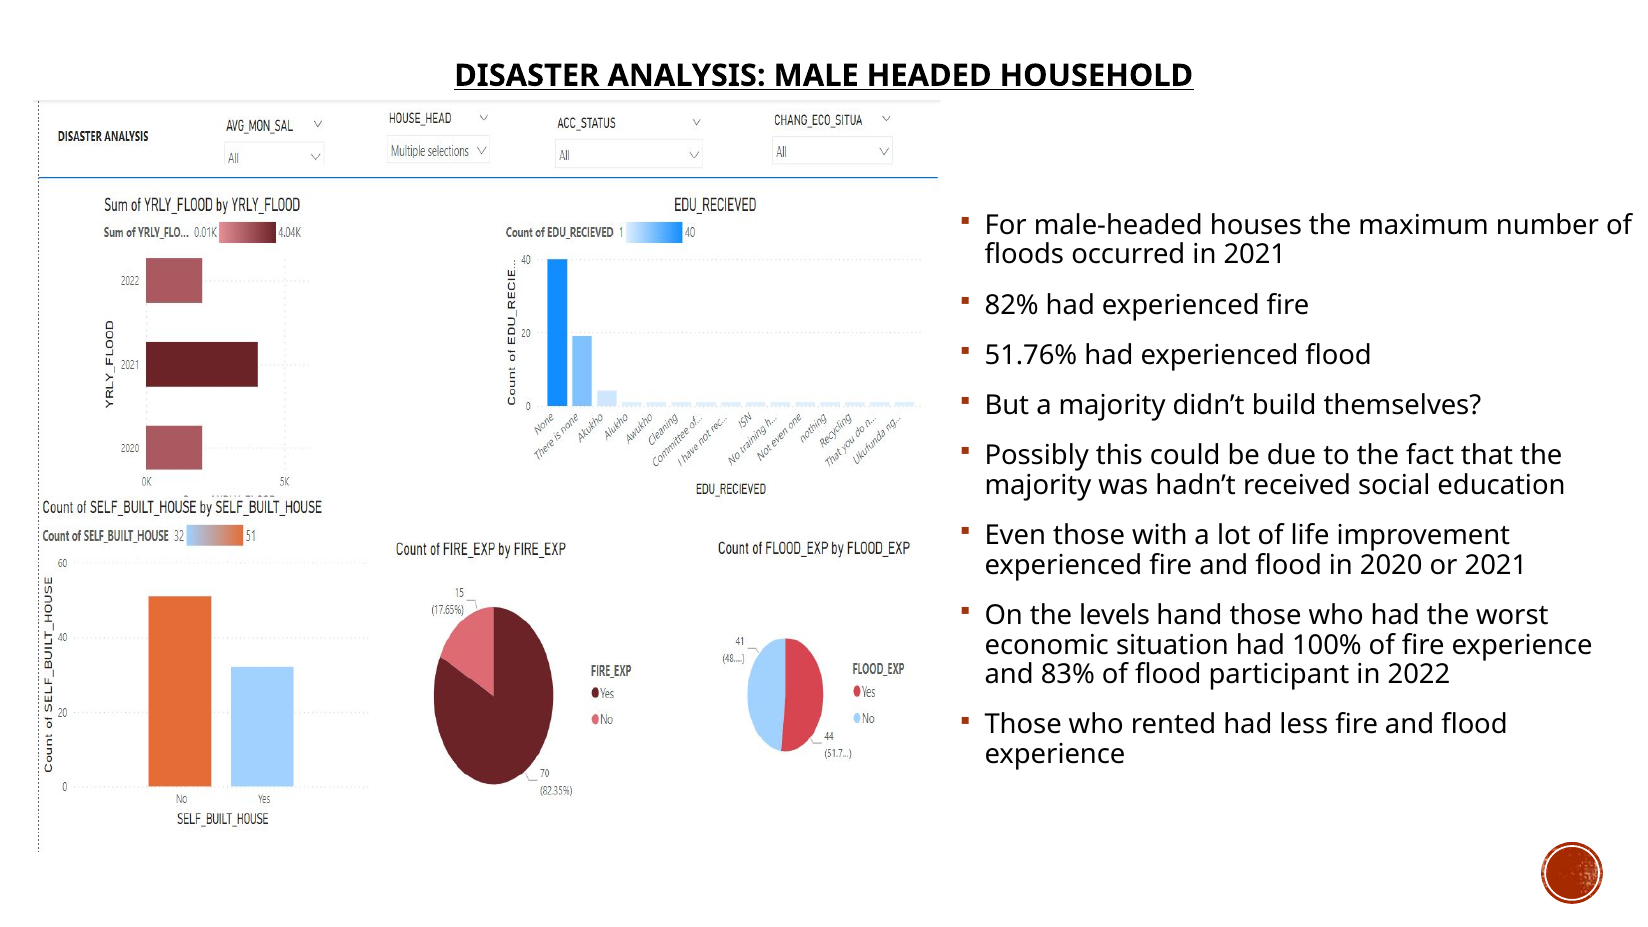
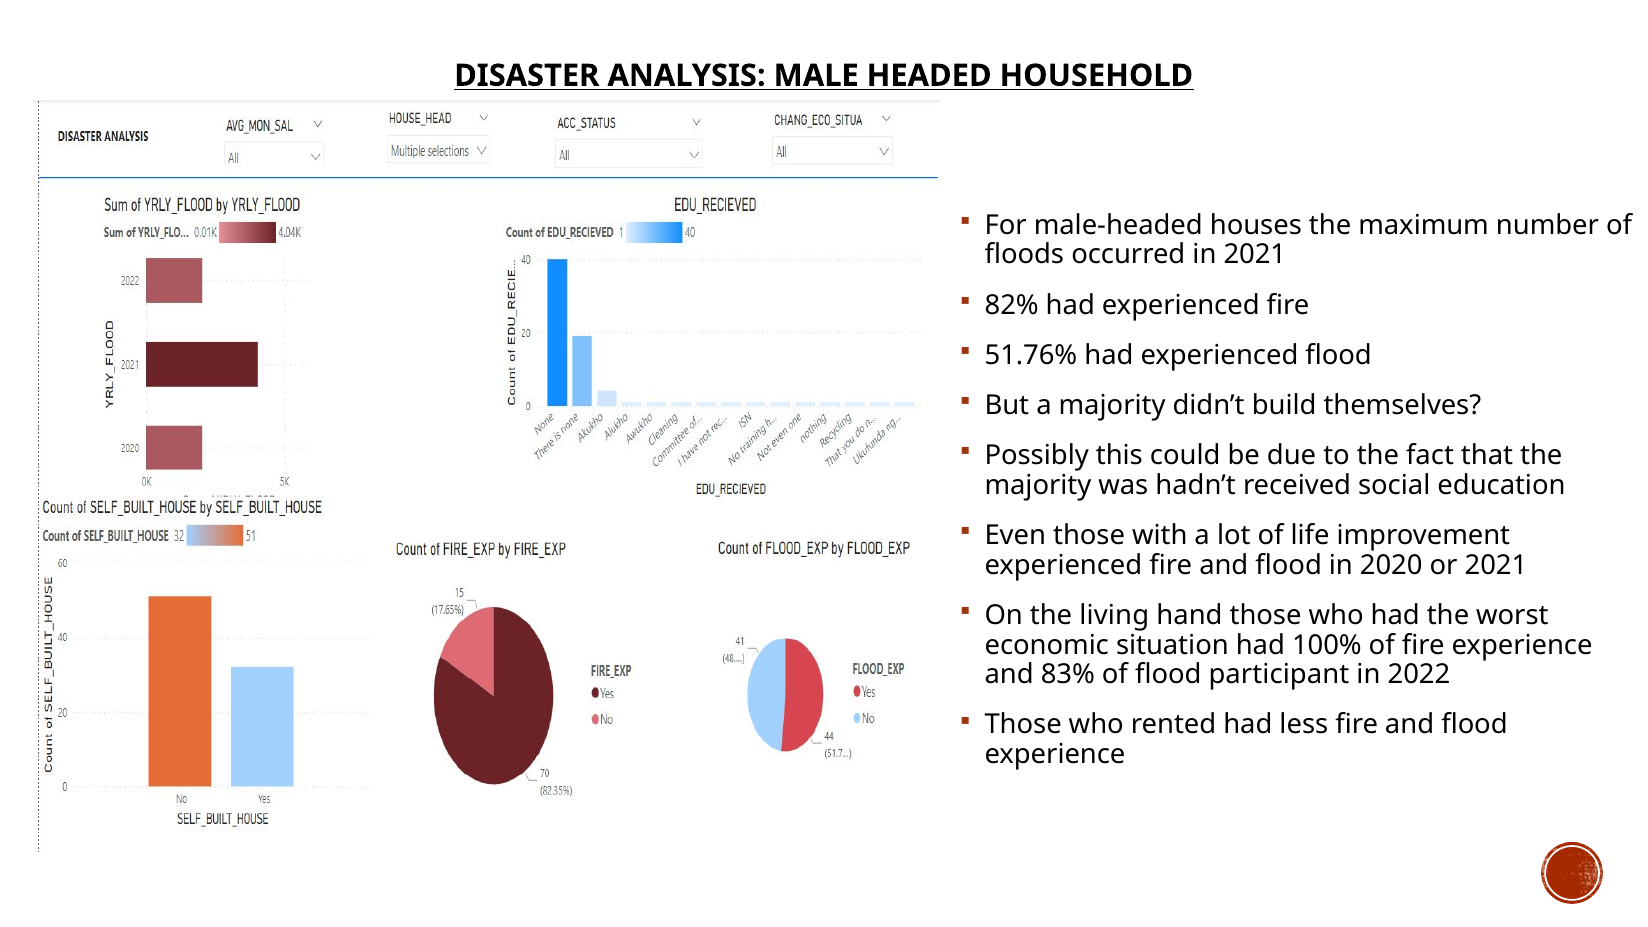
levels: levels -> living (1114, 615)
